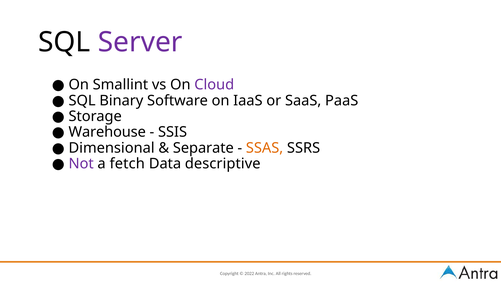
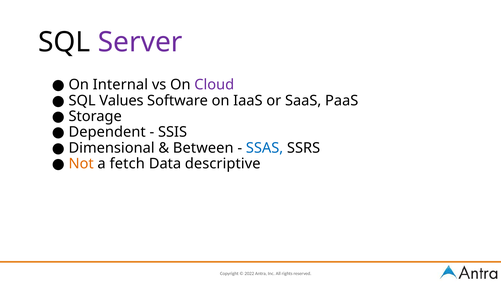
Smallint: Smallint -> Internal (120, 85)
Binary: Binary -> Values (121, 100)
Warehouse: Warehouse -> Dependent (107, 132)
Separate: Separate -> Between (203, 148)
SSAS colour: orange -> blue (265, 148)
Not colour: purple -> orange (81, 164)
